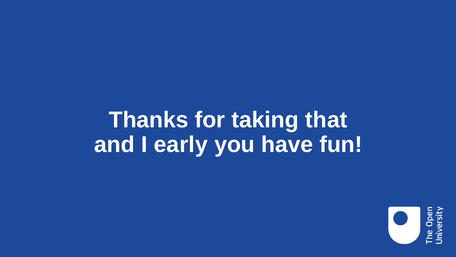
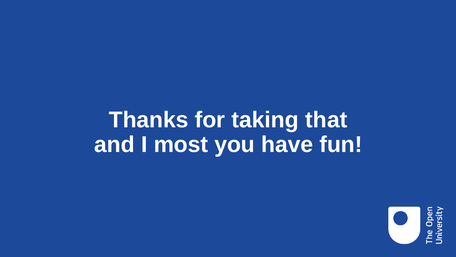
early: early -> most (181, 145)
